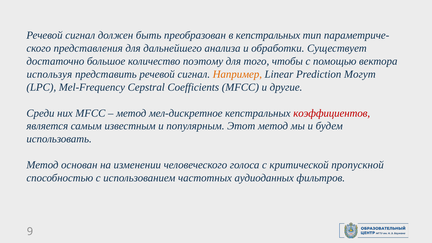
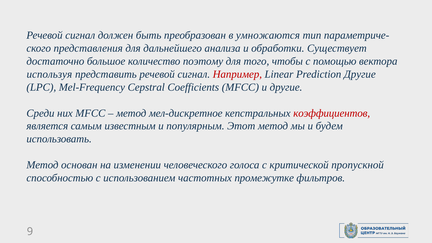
в кепстральных: кепстральных -> умножаются (268, 35)
Например colour: orange -> red (237, 74)
Prediction Могут: Могут -> Другие (360, 74)
аудиоданных: аудиоданных -> промежутке (264, 178)
